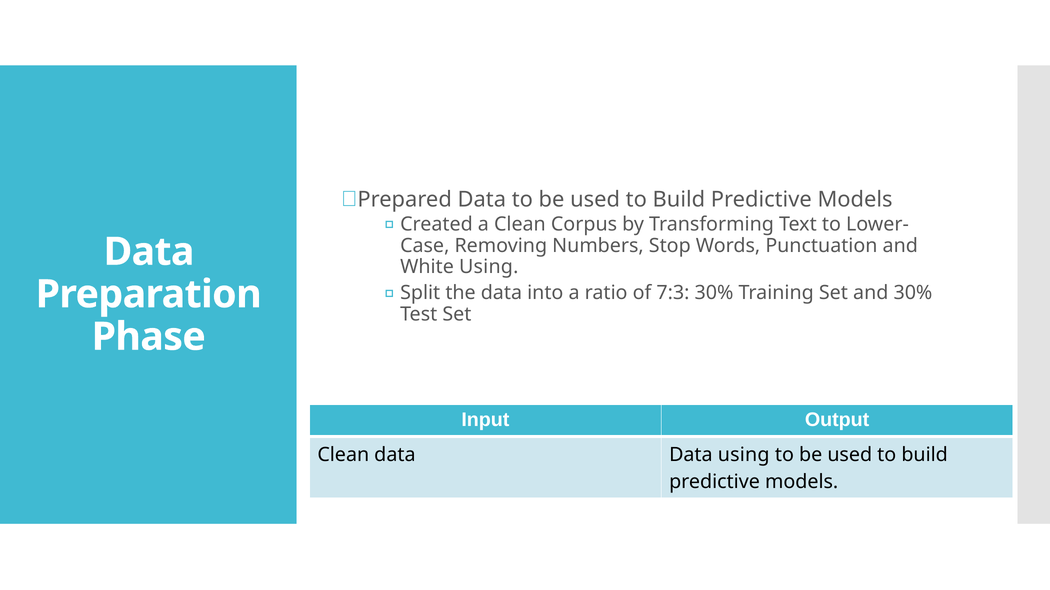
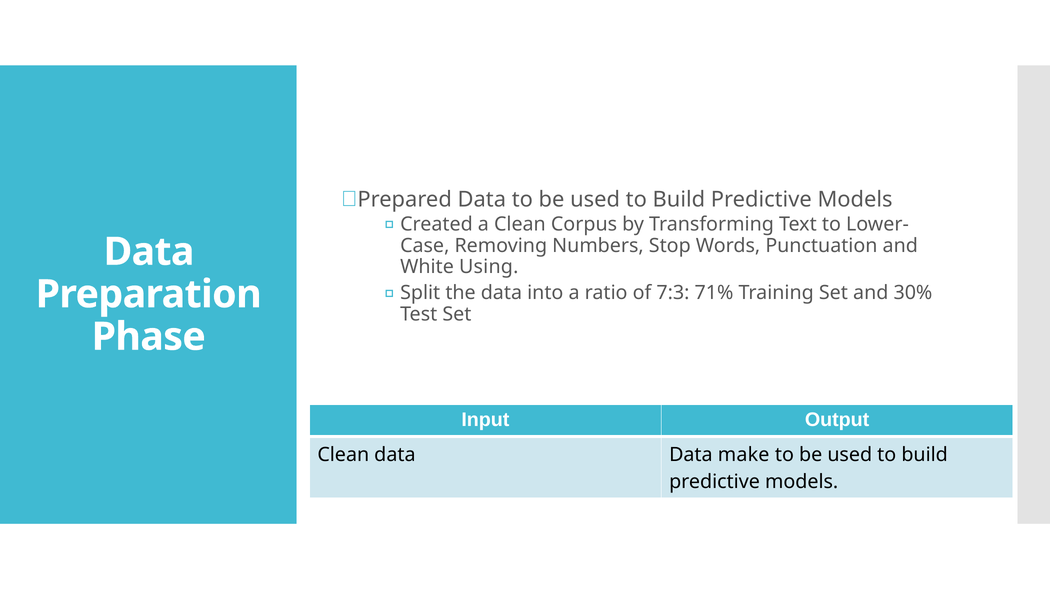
7:3 30%: 30% -> 71% (714, 293)
Data using: using -> make (744, 455)
